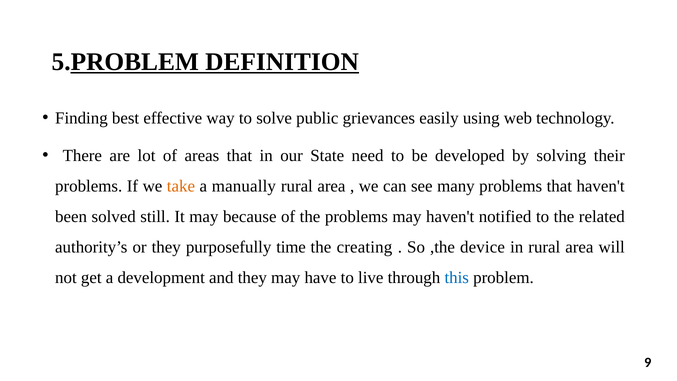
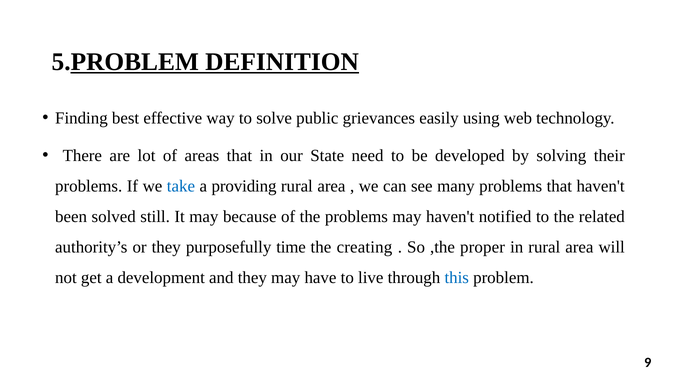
take colour: orange -> blue (181, 186)
manually: manually -> providing (244, 186)
device: device -> proper (482, 247)
